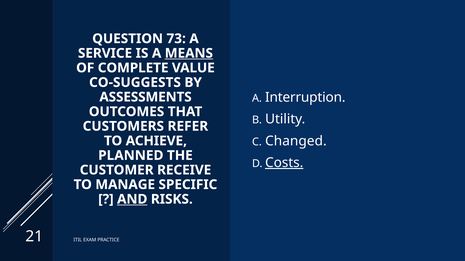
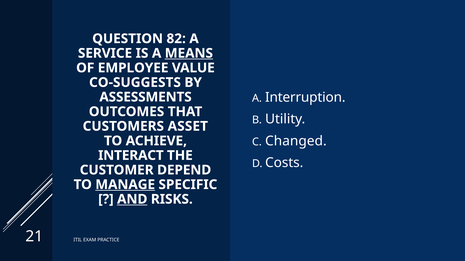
73: 73 -> 82 (176, 39)
COMPLETE: COMPLETE -> EMPLOYEE (133, 68)
REFER: REFER -> ASSET (188, 126)
PLANNED: PLANNED -> INTERACT (131, 156)
Costs underline: present -> none (284, 163)
RECEIVE: RECEIVE -> DEPEND (184, 170)
MANAGE underline: none -> present (125, 185)
